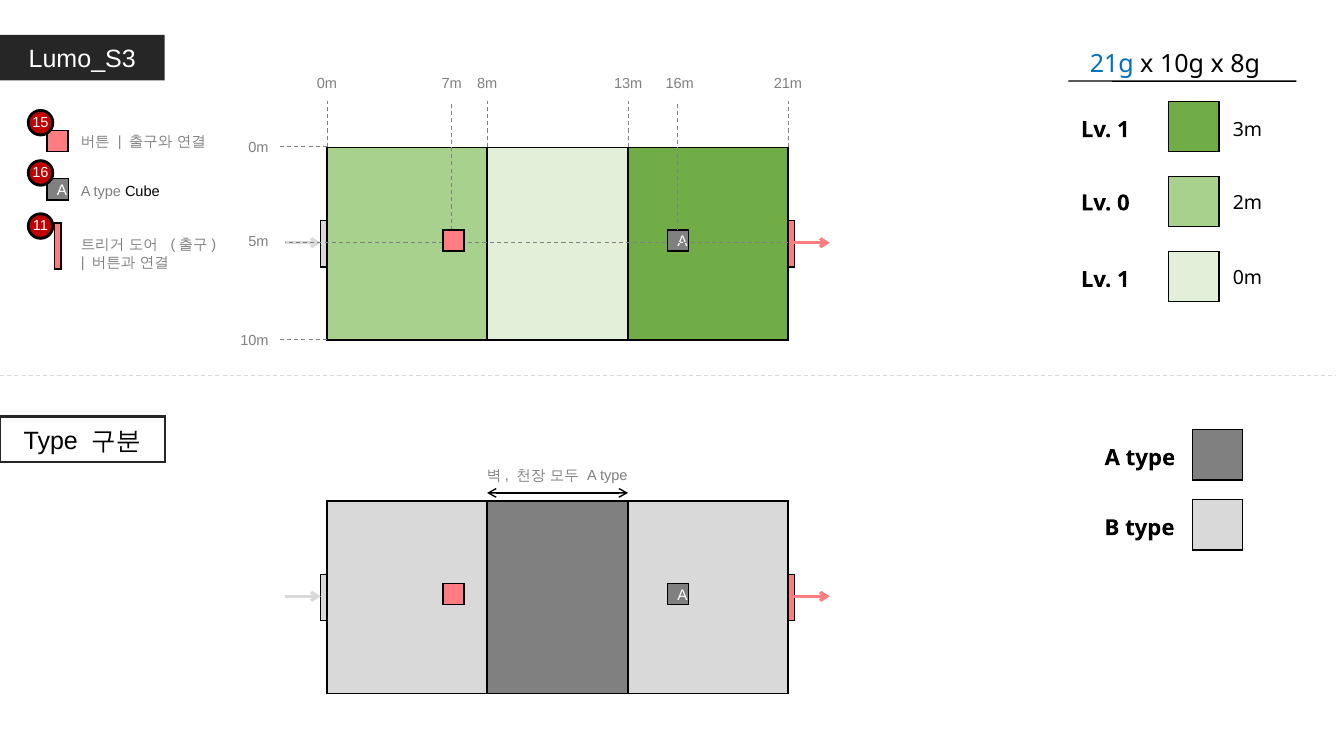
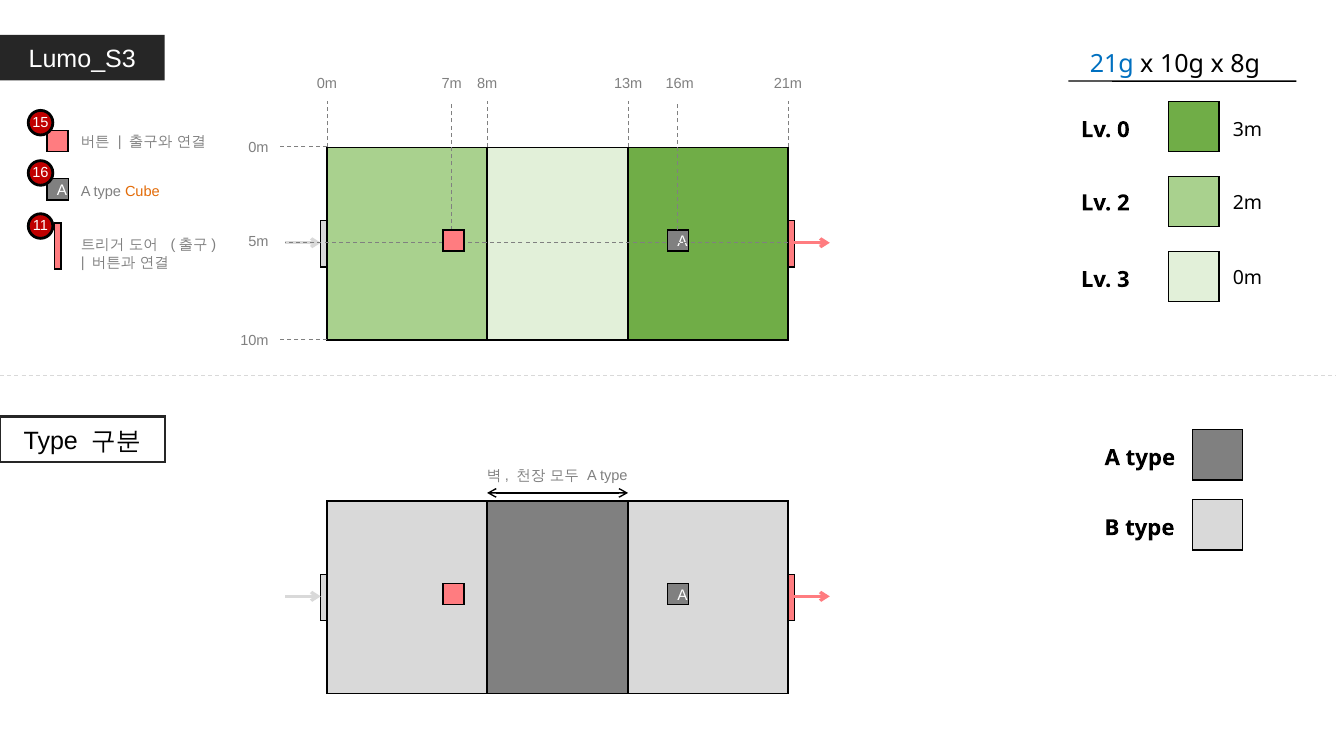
1: 1 -> 0 (1123, 130)
Cube colour: black -> orange (142, 192)
0: 0 -> 2 (1123, 203)
1: 1 -> 3 (1123, 280)
